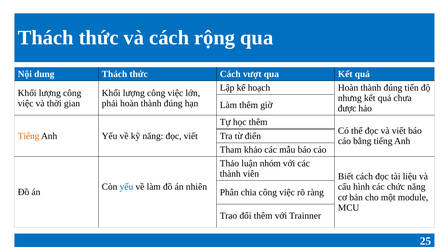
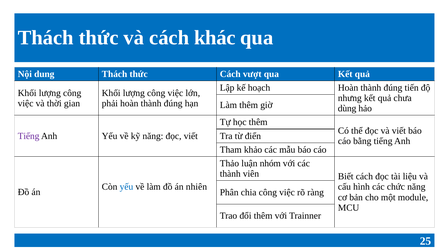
rộng: rộng -> khác (215, 38)
được: được -> dùng (347, 108)
Tiếng colour: orange -> purple (29, 136)
